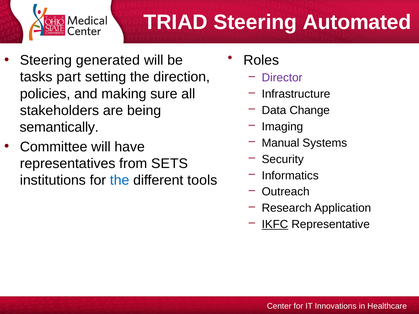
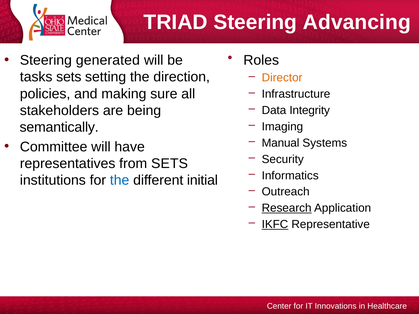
Automated: Automated -> Advancing (357, 22)
tasks part: part -> sets (69, 77)
Director colour: purple -> orange (282, 78)
Change: Change -> Integrity (310, 110)
tools: tools -> initial (202, 180)
Research underline: none -> present (287, 208)
